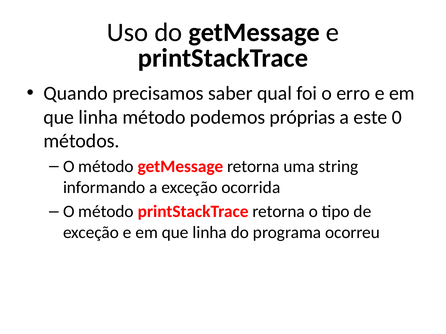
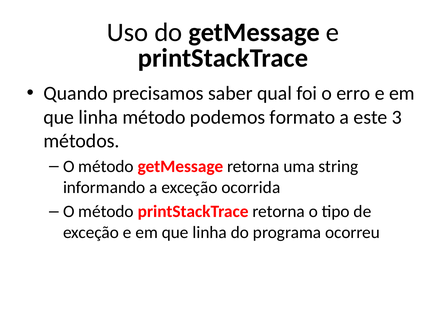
próprias: próprias -> formato (302, 117)
0: 0 -> 3 (397, 117)
